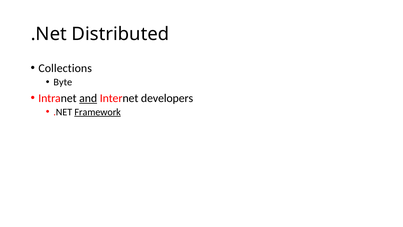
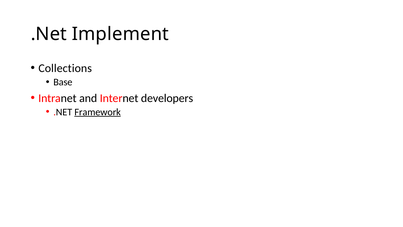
Distributed: Distributed -> Implement (120, 34)
Byte: Byte -> Base (63, 82)
and underline: present -> none (88, 98)
